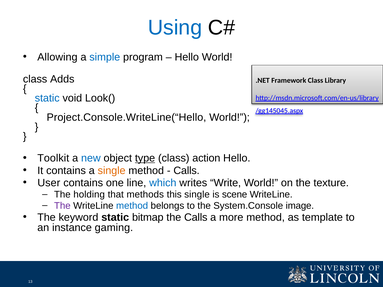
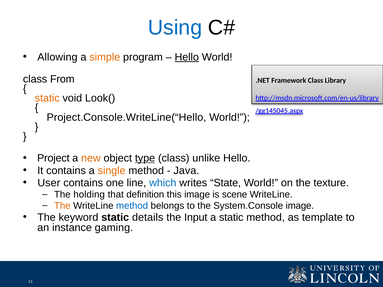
simple colour: blue -> orange (105, 57)
Hello underline: none -> present (187, 57)
Adds: Adds -> From (62, 79)
static colour: blue -> orange (47, 98)
Toolkit: Toolkit -> Project (53, 158)
new colour: blue -> orange (91, 158)
action: action -> unlike (206, 158)
Calls: Calls -> Java (186, 171)
Write: Write -> State (226, 183)
methods: methods -> definition (145, 195)
this single: single -> image (197, 195)
The colour: purple -> orange (62, 206)
bitmap: bitmap -> details (148, 218)
the Calls: Calls -> Input (196, 218)
a more: more -> static (231, 218)
